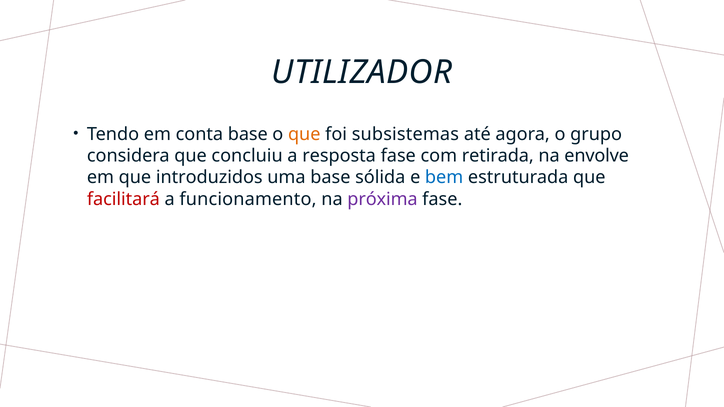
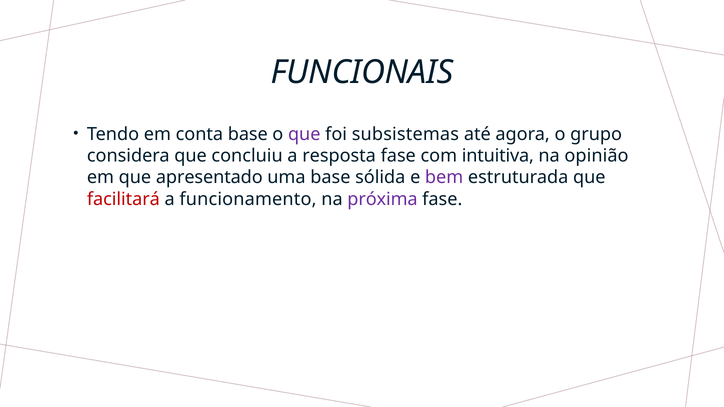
UTILIZADOR: UTILIZADOR -> FUNCIONAIS (362, 73)
que colour: orange -> purple (304, 134)
retirada: retirada -> intuitiva (498, 156)
envolve: envolve -> opinião (597, 156)
introduzidos: introduzidos -> apresentado (209, 178)
bem colour: blue -> purple (444, 178)
